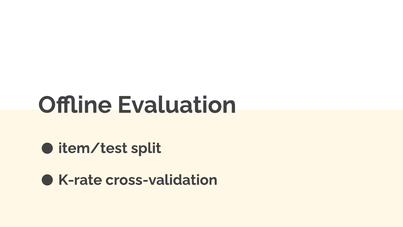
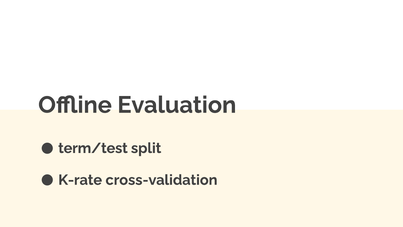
item/test: item/test -> term/test (93, 148)
